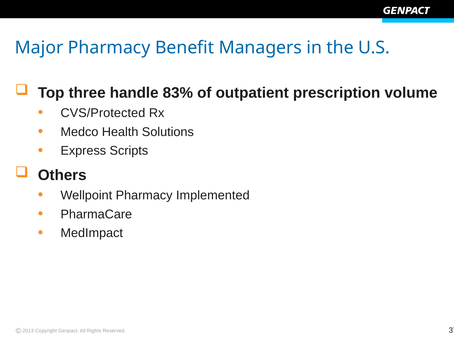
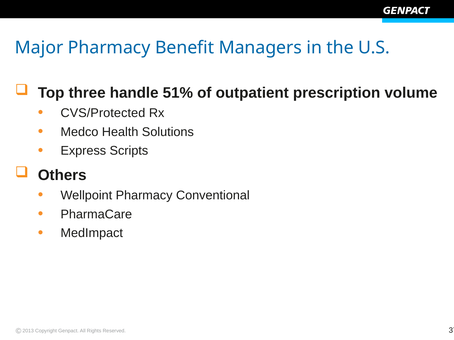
83%: 83% -> 51% (178, 93)
Implemented: Implemented -> Conventional (213, 196)
